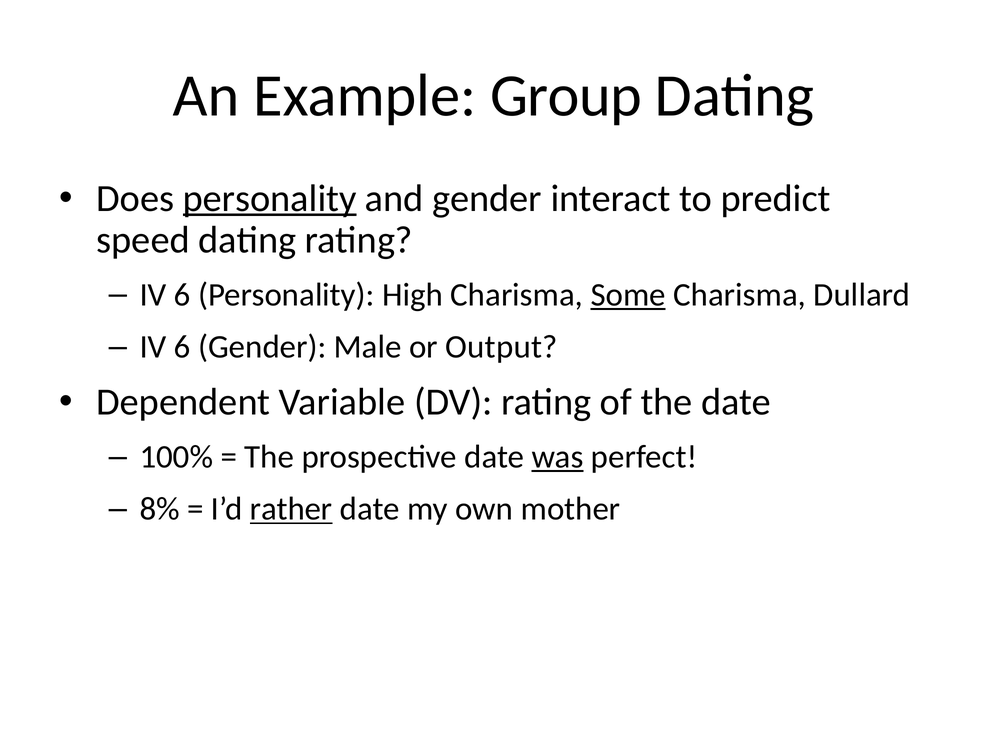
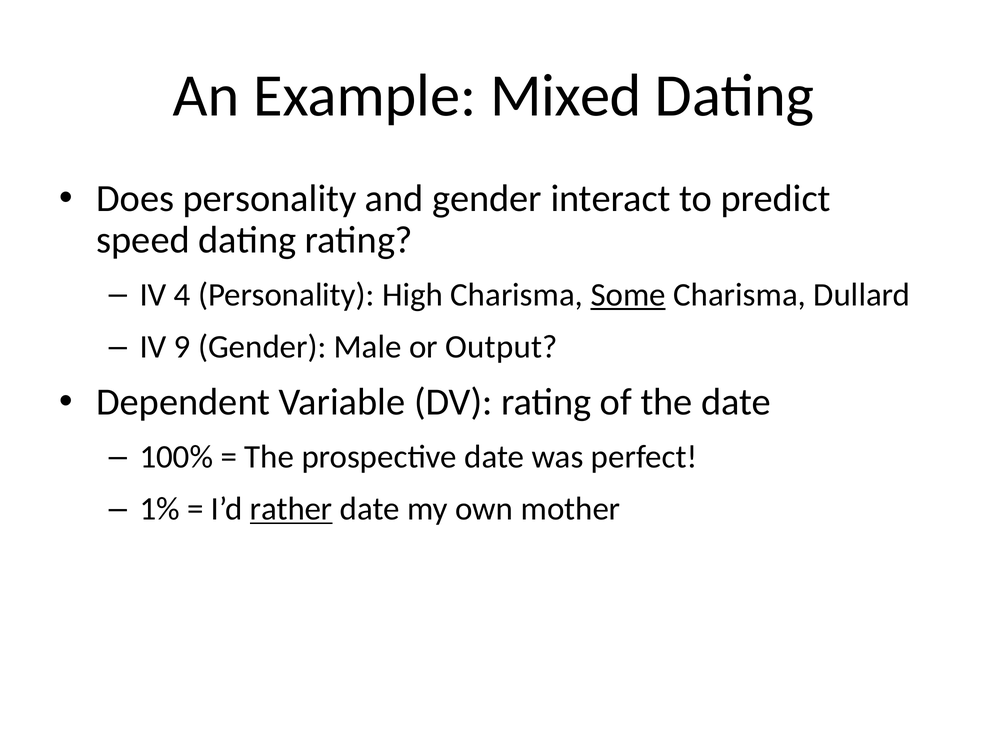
Group: Group -> Mixed (566, 96)
personality underline: present -> none (270, 198)
6: 6 -> 4 (182, 295)
6: 6 -> 9 (182, 347)
was underline: present -> none (558, 457)
8%: 8% -> 1% (160, 509)
